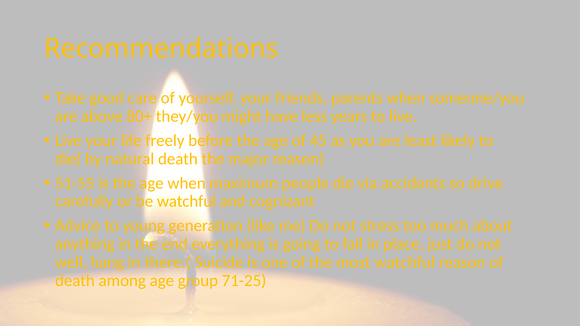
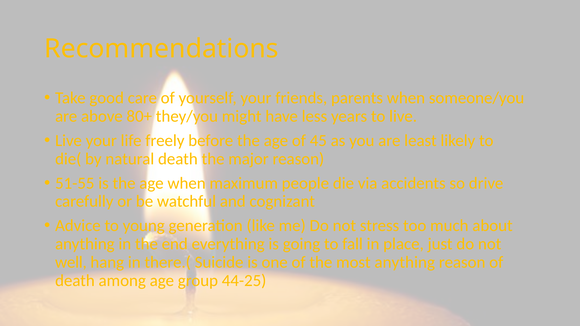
most watchful: watchful -> anything (405, 262)
71-25: 71-25 -> 44-25 (244, 281)
